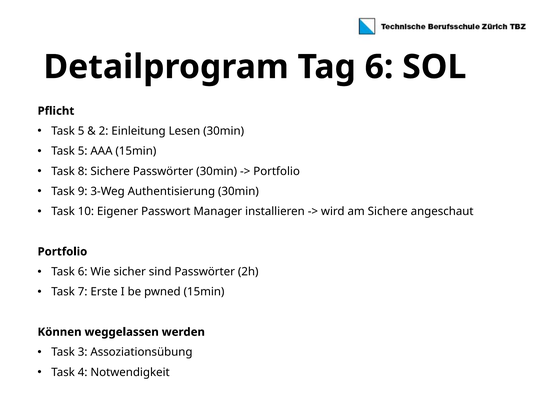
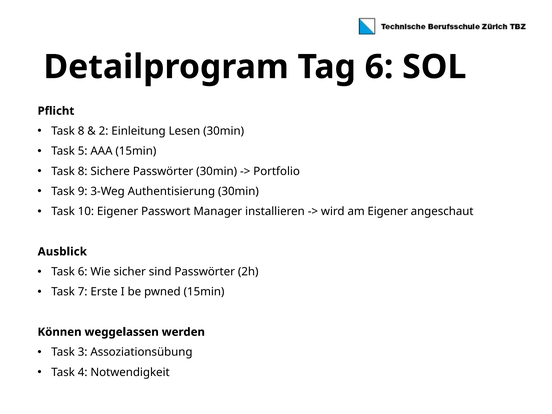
5: 5 -> 8 (81, 131)
am Sichere: Sichere -> Eigener (388, 211)
Portfolio: Portfolio -> Ausblick (62, 252)
